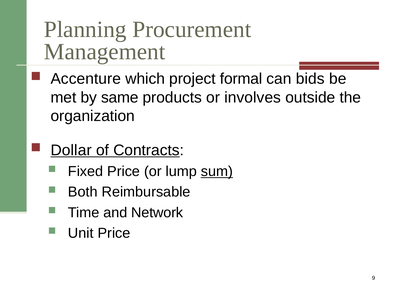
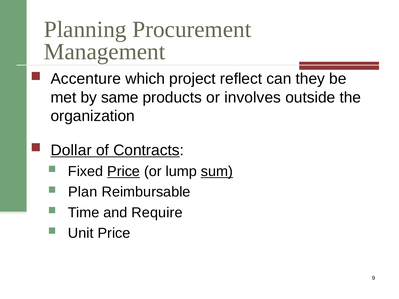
formal: formal -> reflect (241, 79)
bids: bids -> they (310, 79)
Price underline: none -> present (124, 172)
Both: Both -> Plan (83, 192)
Network: Network -> Require (157, 213)
